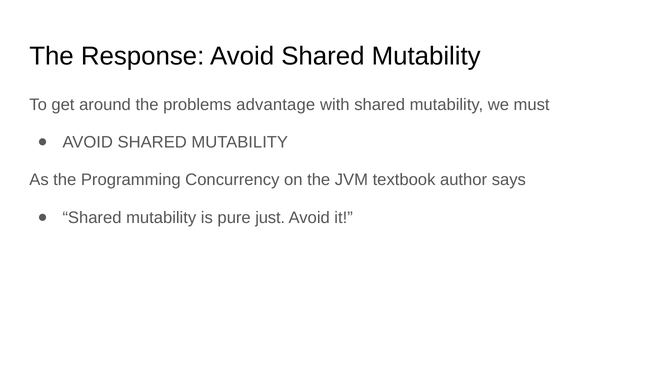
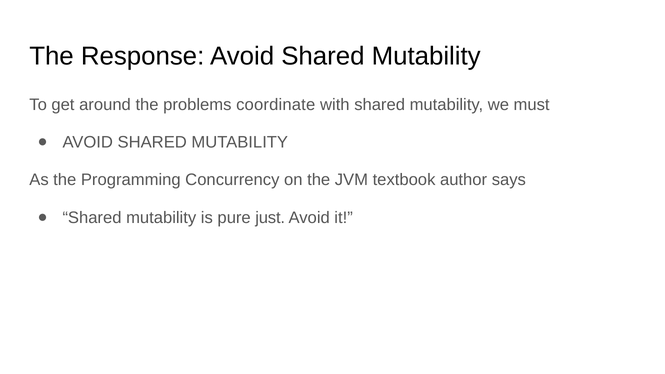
advantage: advantage -> coordinate (276, 105)
